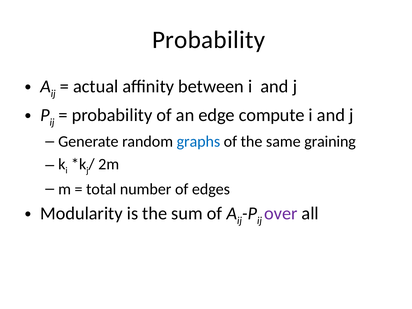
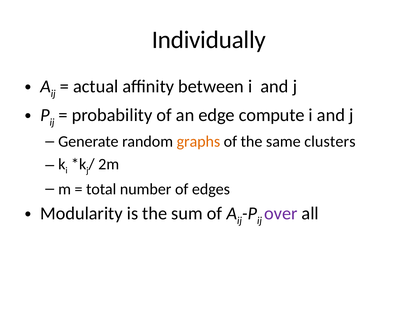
Probability: Probability -> Individually (209, 40)
graphs colour: blue -> orange (198, 142)
graining: graining -> clusters (330, 142)
